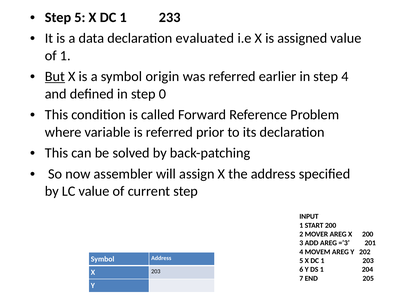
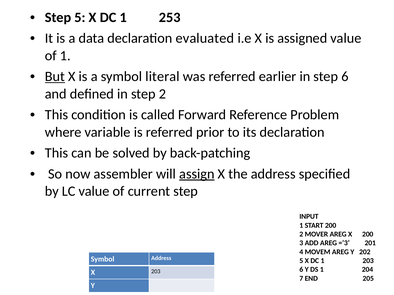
233: 233 -> 253 (170, 17)
origin: origin -> literal (162, 77)
step 4: 4 -> 6 (345, 77)
step 0: 0 -> 2 (162, 94)
assign underline: none -> present (197, 174)
